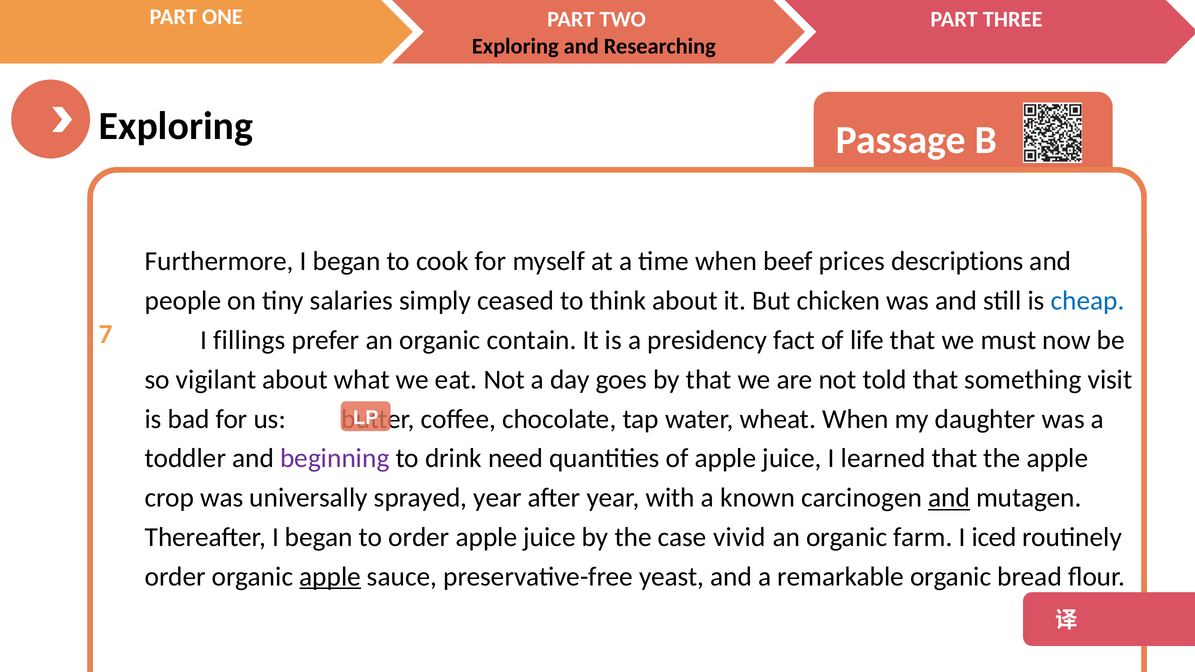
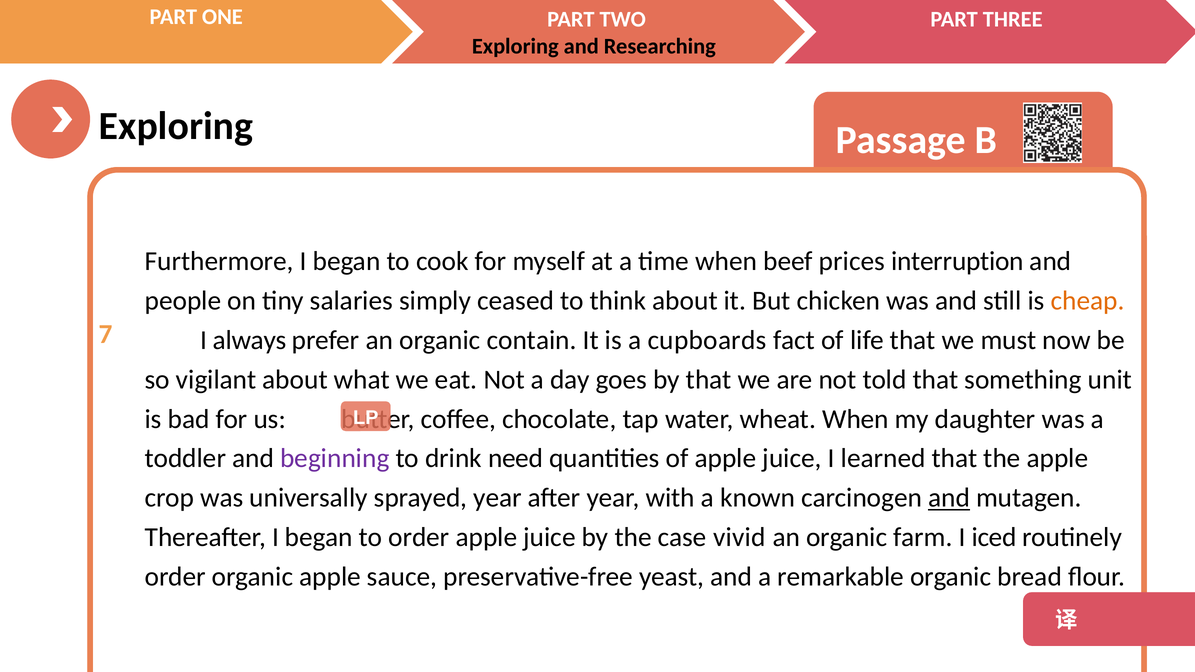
descriptions: descriptions -> interruption (957, 261)
cheap colour: blue -> orange (1088, 301)
fillings: fillings -> always (250, 340)
presidency: presidency -> cupboards (707, 340)
visit: visit -> unit (1110, 380)
apple underline: present -> none (330, 577)
